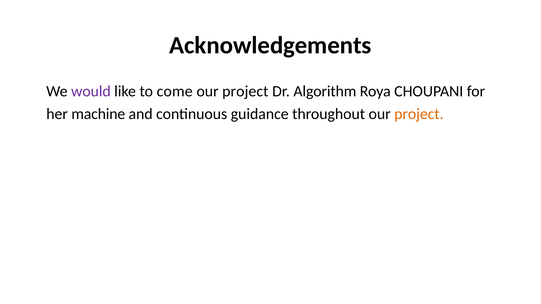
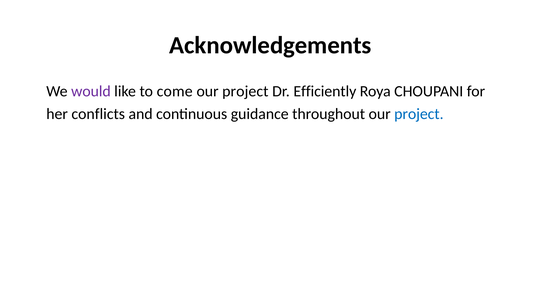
Algorithm: Algorithm -> Efficiently (325, 91)
machine: machine -> conflicts (98, 114)
project colour: orange -> blue (419, 114)
